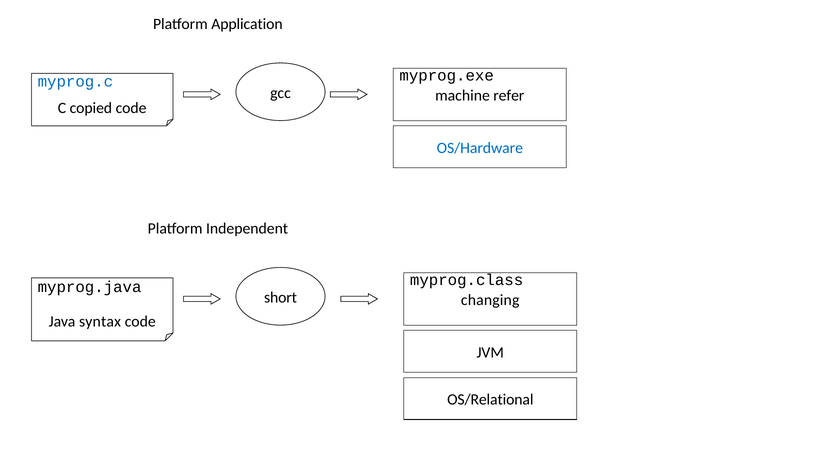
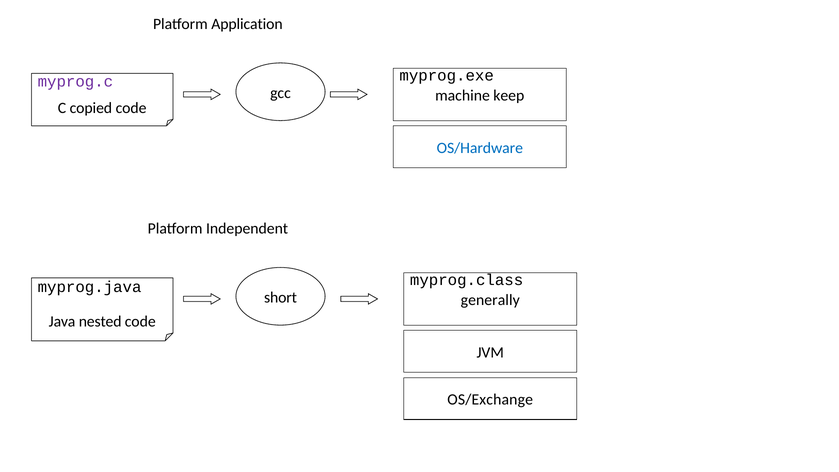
myprog.c colour: blue -> purple (75, 82)
refer: refer -> keep (509, 95)
changing: changing -> generally (490, 300)
syntax: syntax -> nested (100, 321)
OS/Relational: OS/Relational -> OS/Exchange (490, 400)
